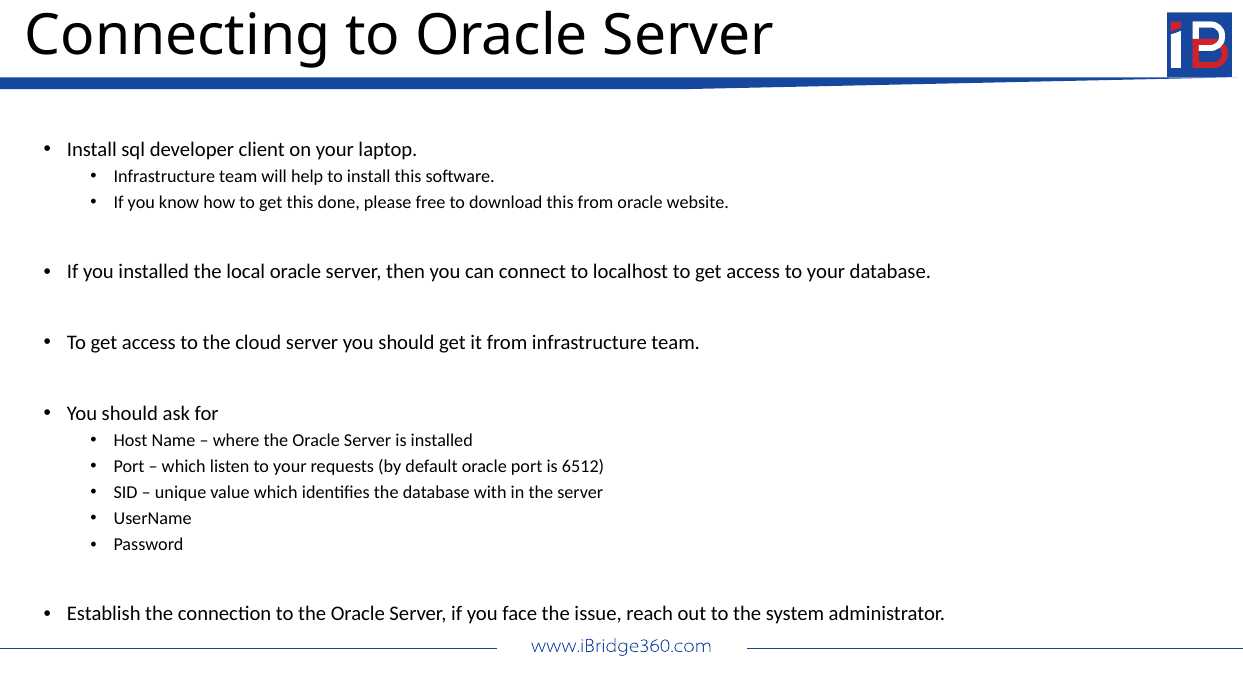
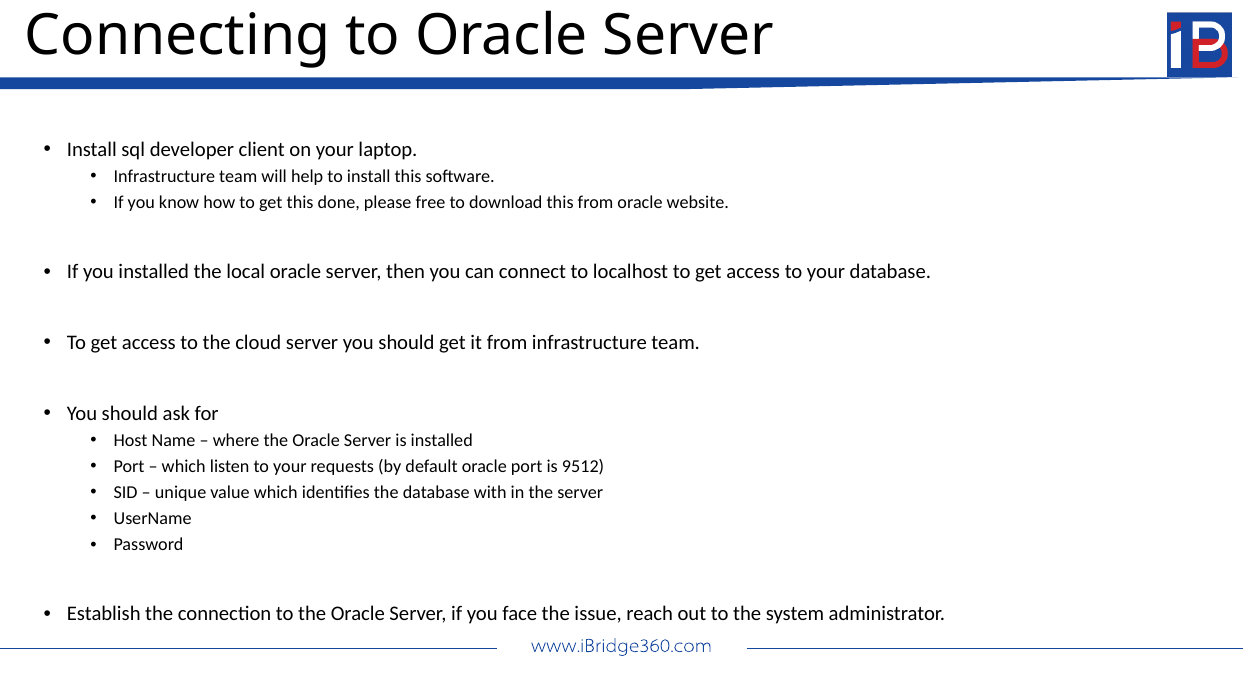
6512: 6512 -> 9512 (583, 467)
